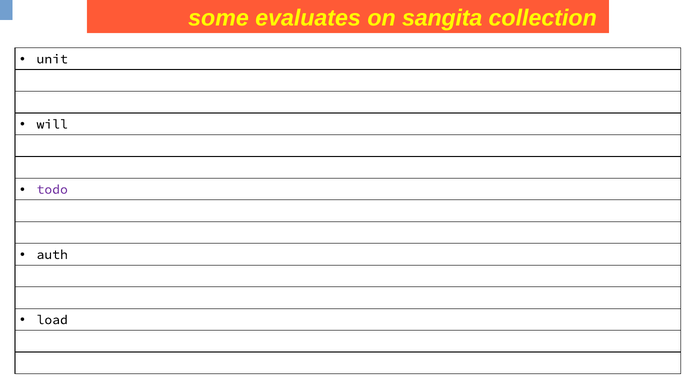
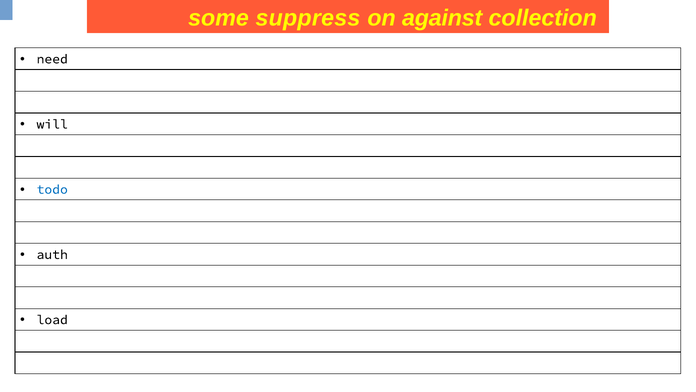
evaluates: evaluates -> suppress (308, 18)
sangita: sangita -> against (442, 18)
unit: unit -> need (52, 59)
todo colour: purple -> blue (52, 189)
